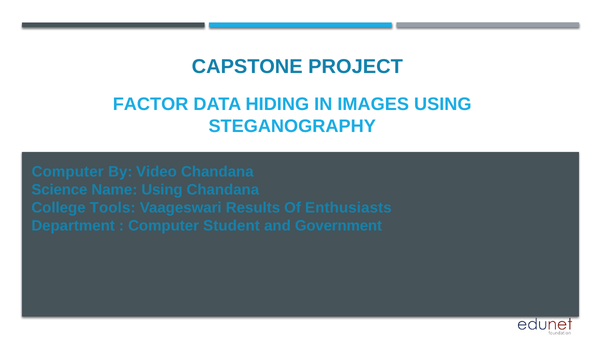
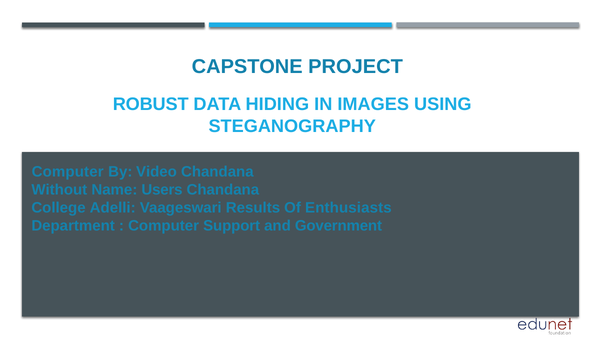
FACTOR: FACTOR -> ROBUST (151, 104)
Science: Science -> Without (59, 190)
Name Using: Using -> Users (162, 190)
Tools: Tools -> Adelli (113, 208)
Student: Student -> Support (232, 226)
